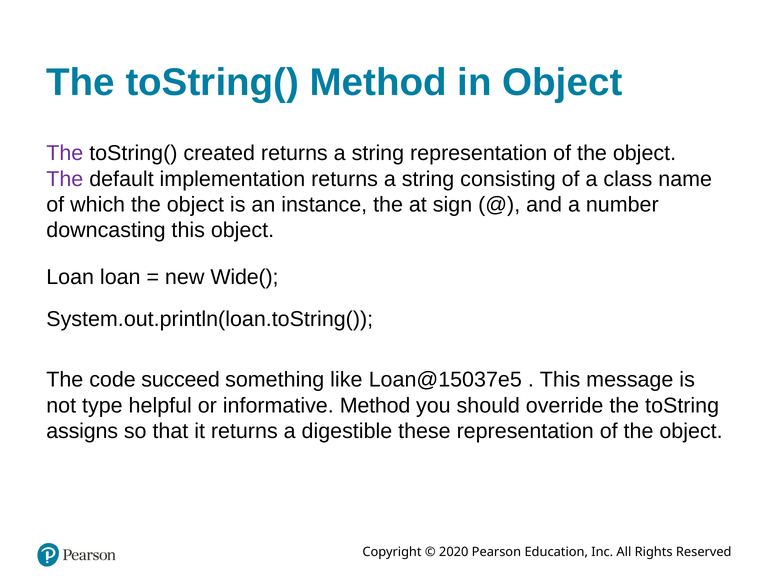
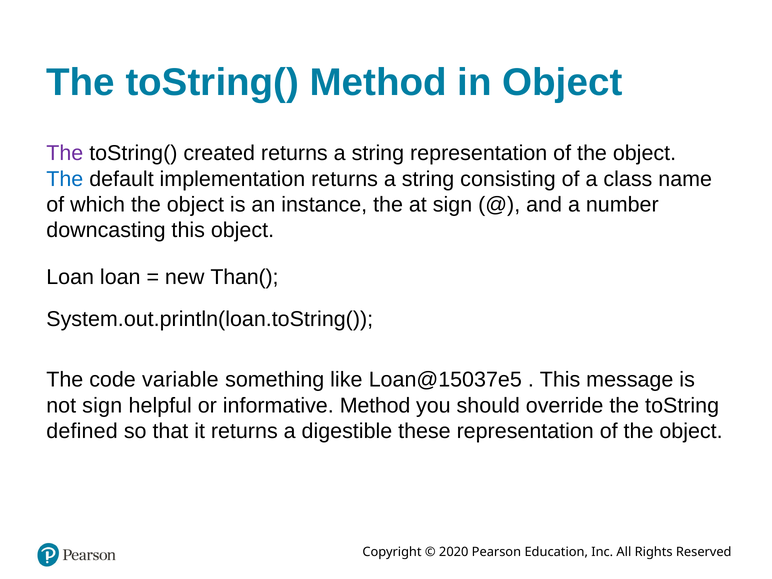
The colour: purple -> blue (65, 179)
Wide(: Wide( -> Than( (244, 277)
succeed: succeed -> variable (180, 380)
not type: type -> sign (102, 406)
assigns: assigns -> defined (82, 431)
